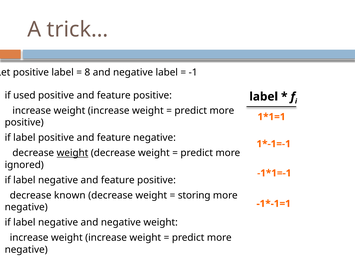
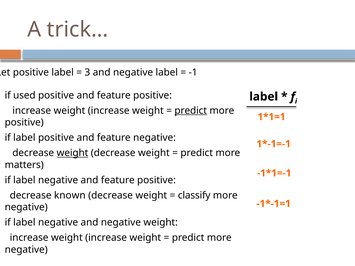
8: 8 -> 3 (87, 72)
predict underline: none -> present (191, 111)
ignored: ignored -> matters (24, 165)
storing: storing -> classify (194, 196)
